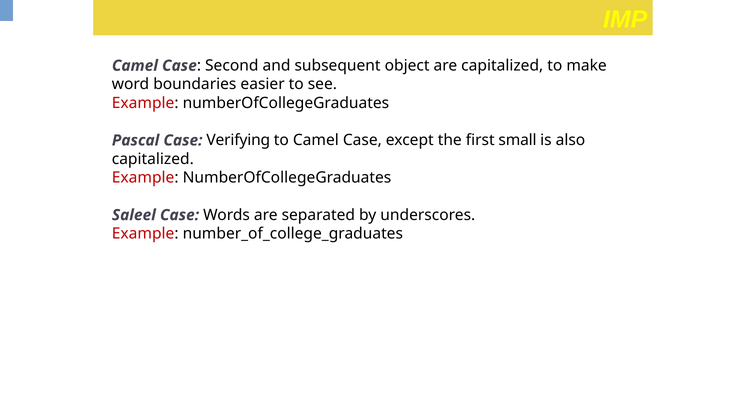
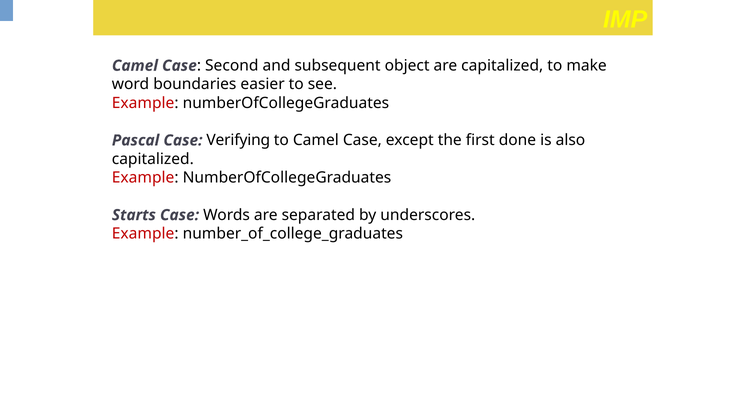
small: small -> done (517, 140)
Saleel: Saleel -> Starts (134, 215)
